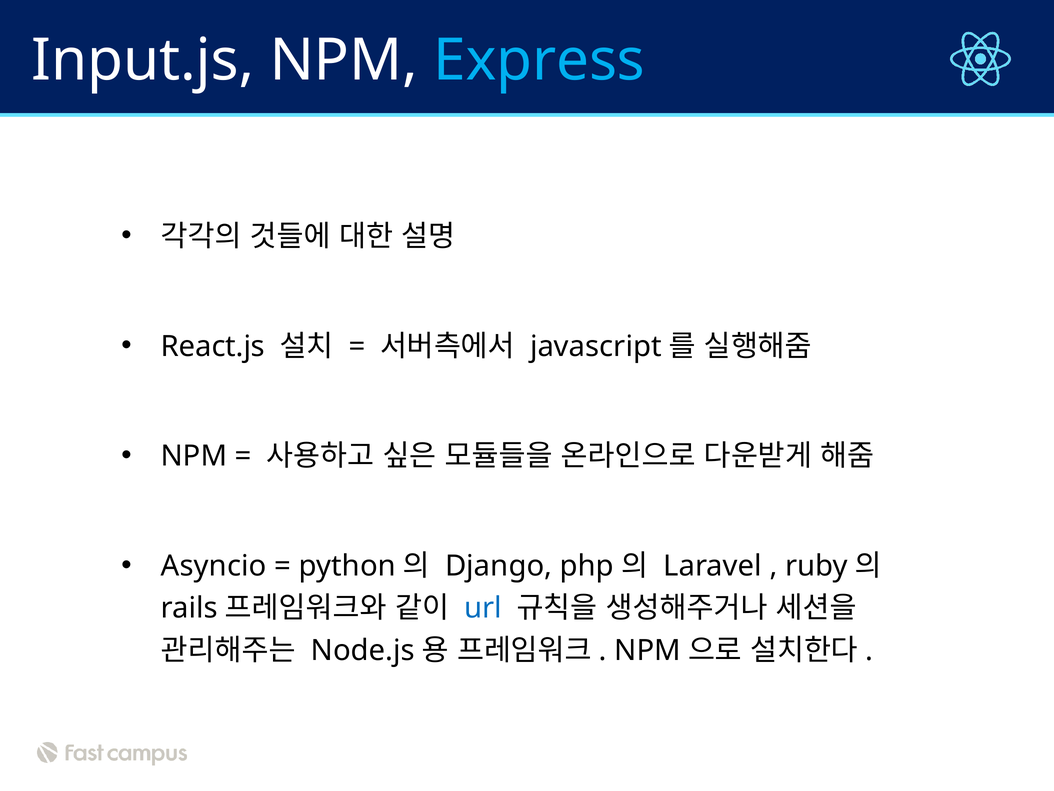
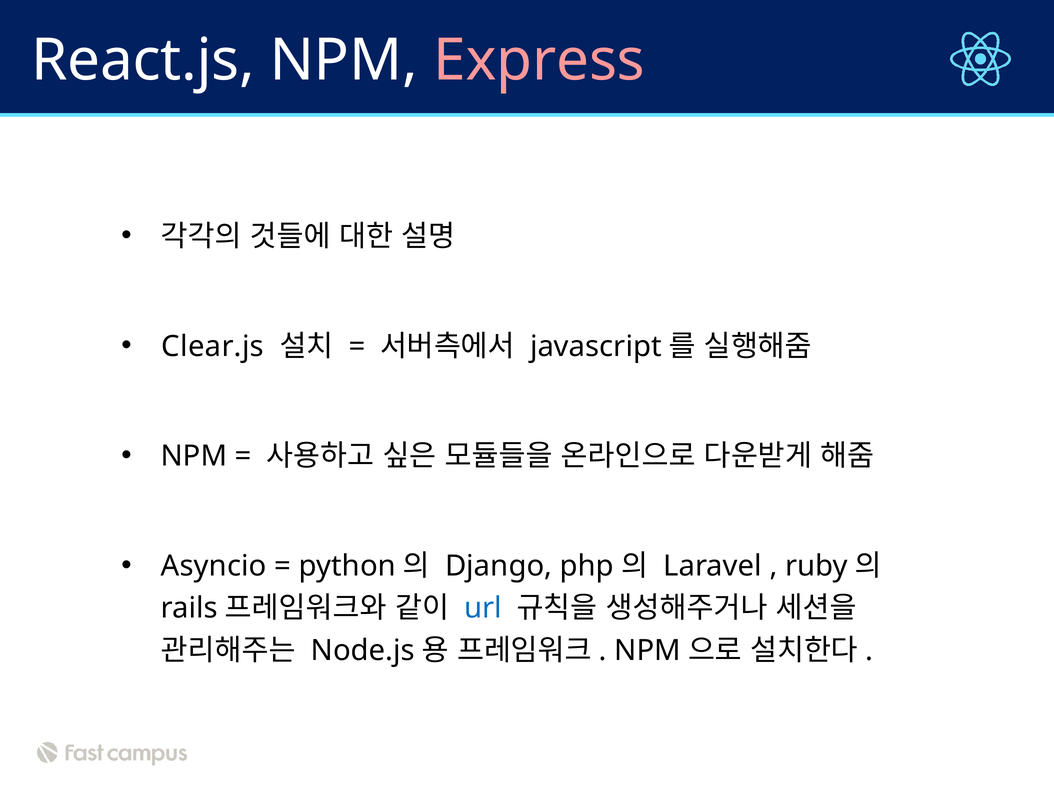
Input.js: Input.js -> React.js (143, 61)
Express colour: light blue -> pink (539, 61)
React.js: React.js -> Clear.js (213, 346)
